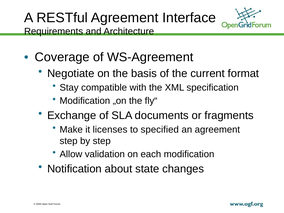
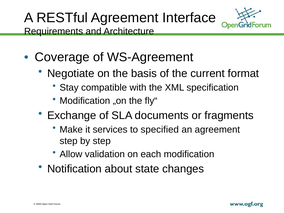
licenses: licenses -> services (110, 130)
